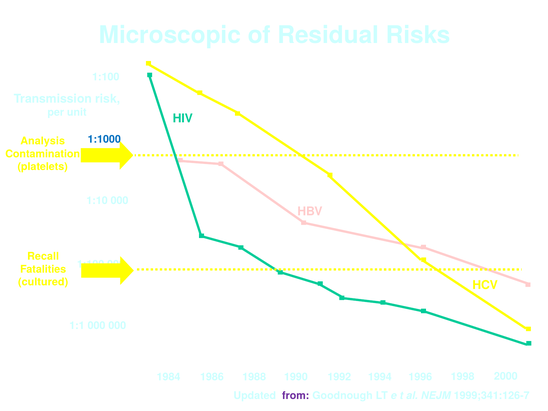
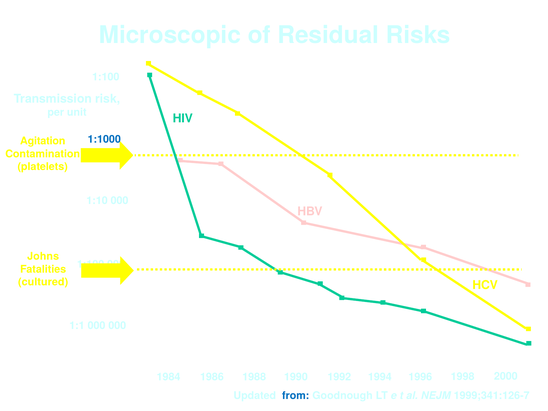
Analysis: Analysis -> Agitation (43, 141)
Recall: Recall -> Johns (43, 256)
from colour: purple -> blue (296, 396)
